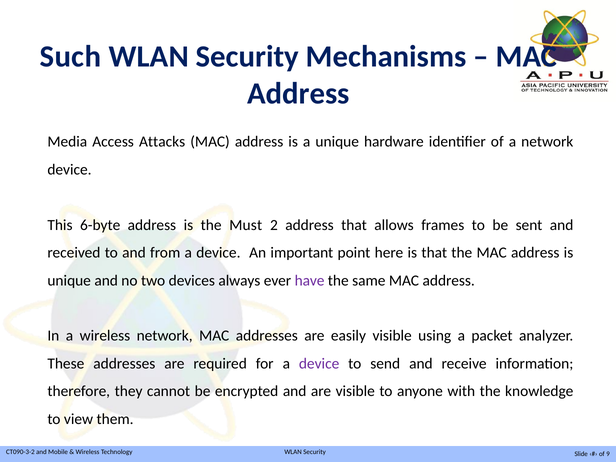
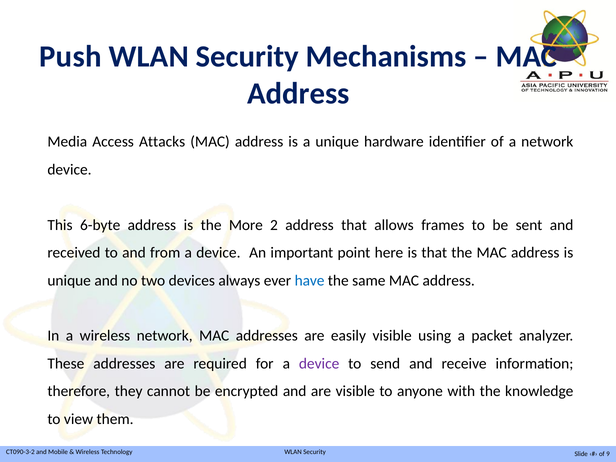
Such: Such -> Push (70, 57)
Must: Must -> More (246, 225)
have colour: purple -> blue (310, 280)
